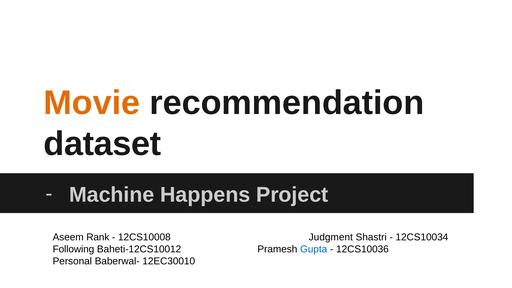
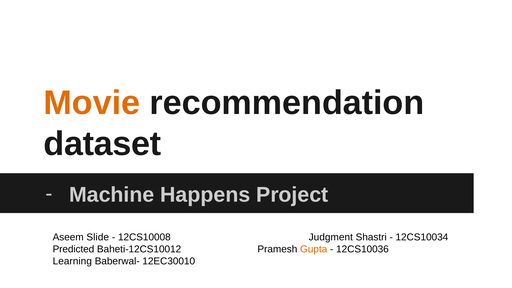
Rank: Rank -> Slide (98, 237)
Following: Following -> Predicted (73, 249)
Gupta colour: blue -> orange (314, 249)
Personal: Personal -> Learning (72, 261)
